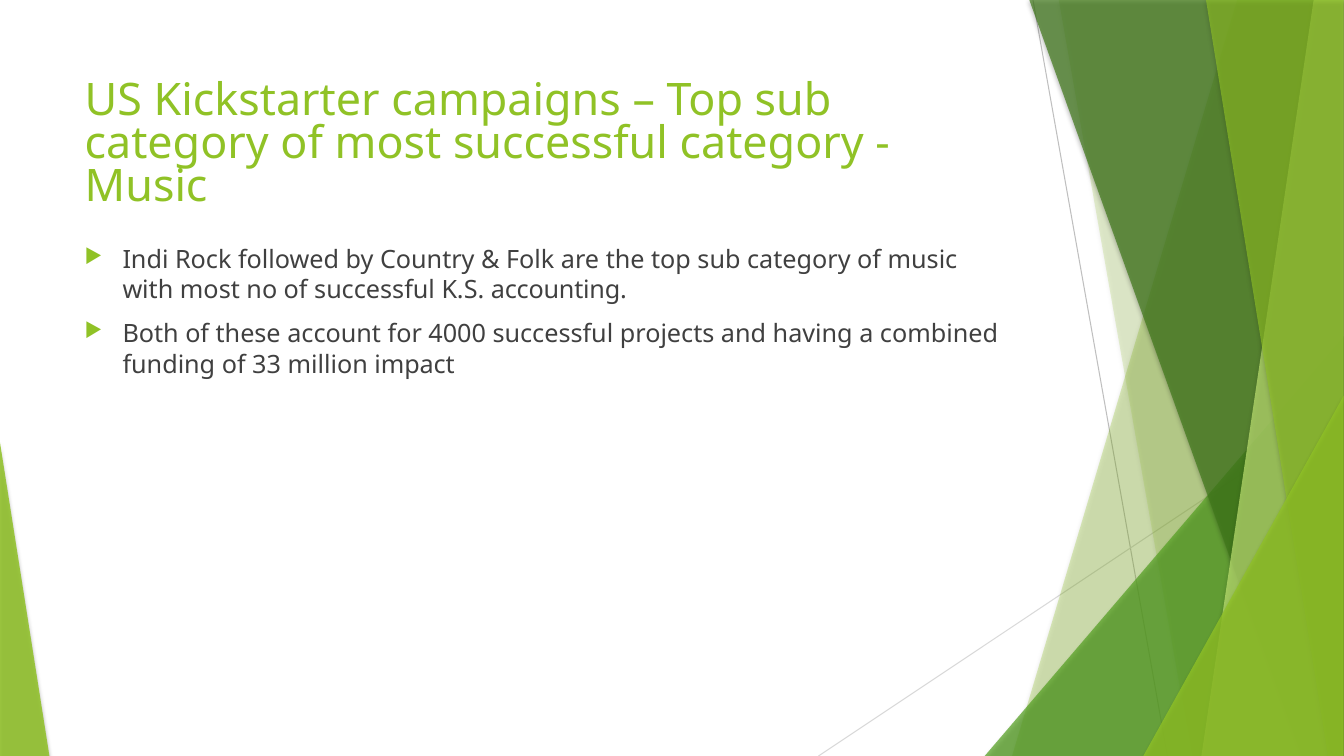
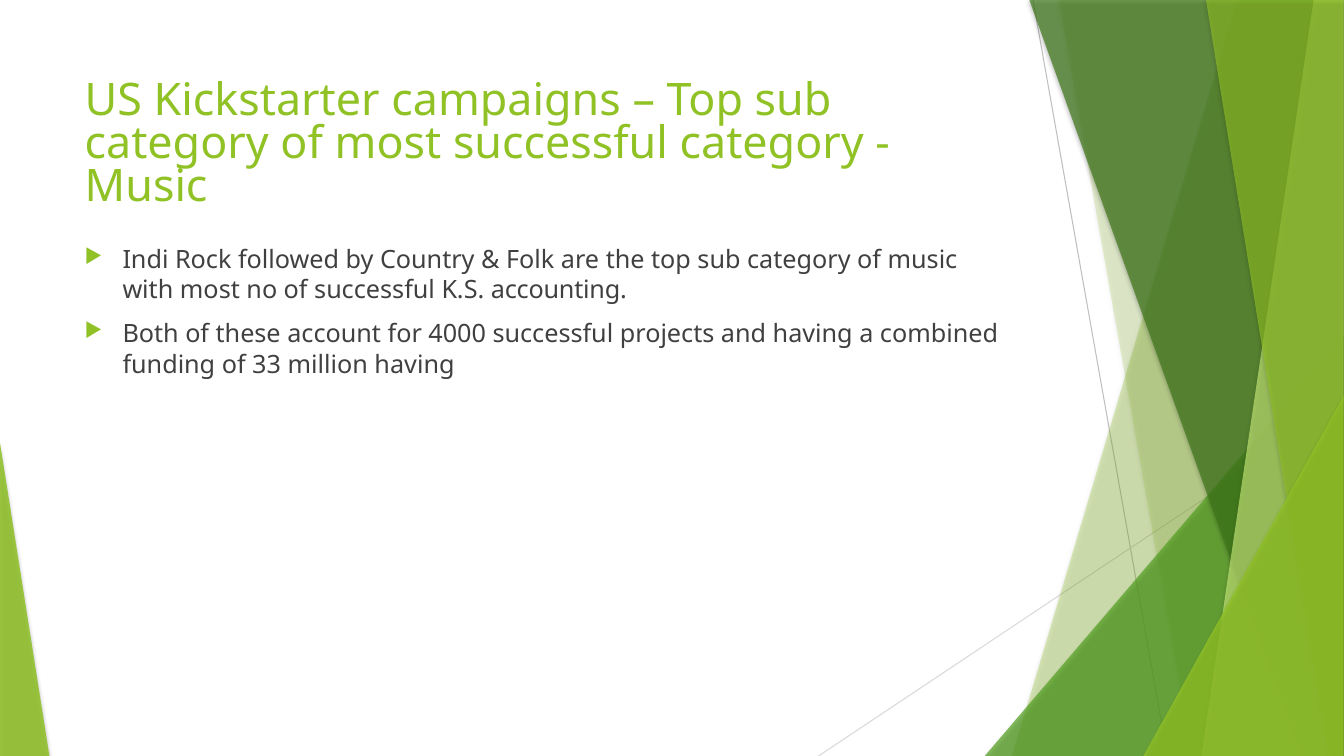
million impact: impact -> having (415, 365)
